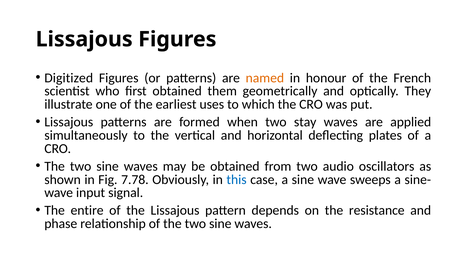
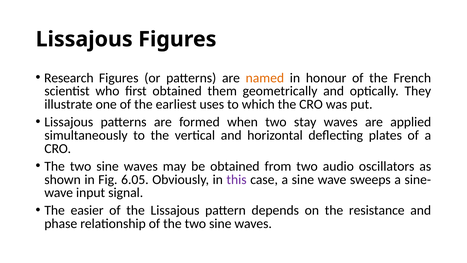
Digitized: Digitized -> Research (69, 78)
7.78: 7.78 -> 6.05 (135, 179)
this colour: blue -> purple (237, 179)
entire: entire -> easier (87, 210)
